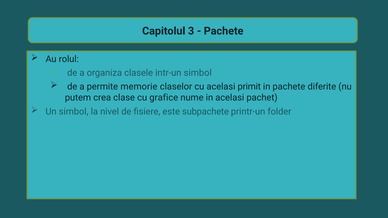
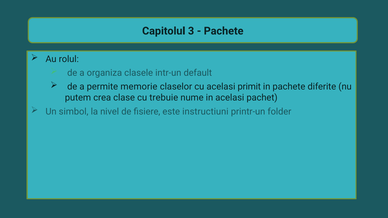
intr-un simbol: simbol -> default (198, 73)
grafice: grafice -> trebuie (164, 98)
subpachete: subpachete -> instructiuni (205, 112)
